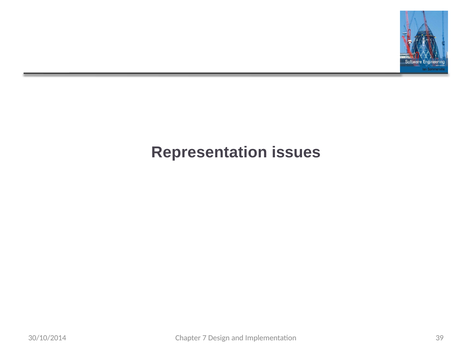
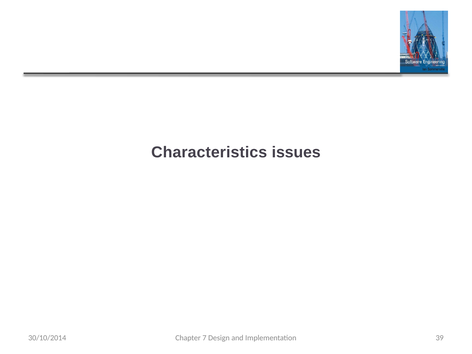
Representation: Representation -> Characteristics (209, 152)
